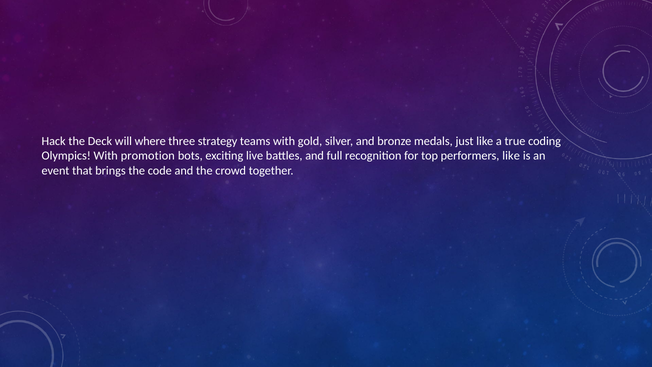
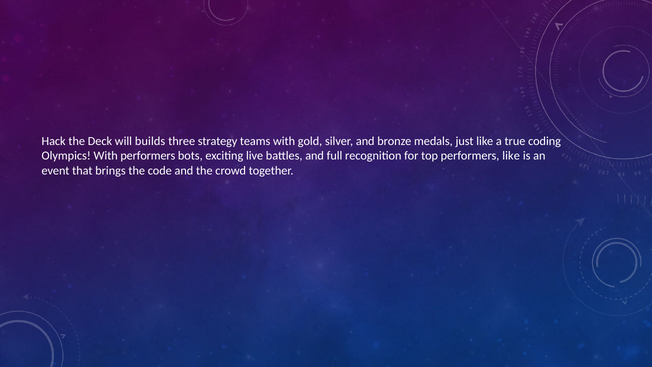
where: where -> builds (150, 141)
With promotion: promotion -> performers (148, 156)
